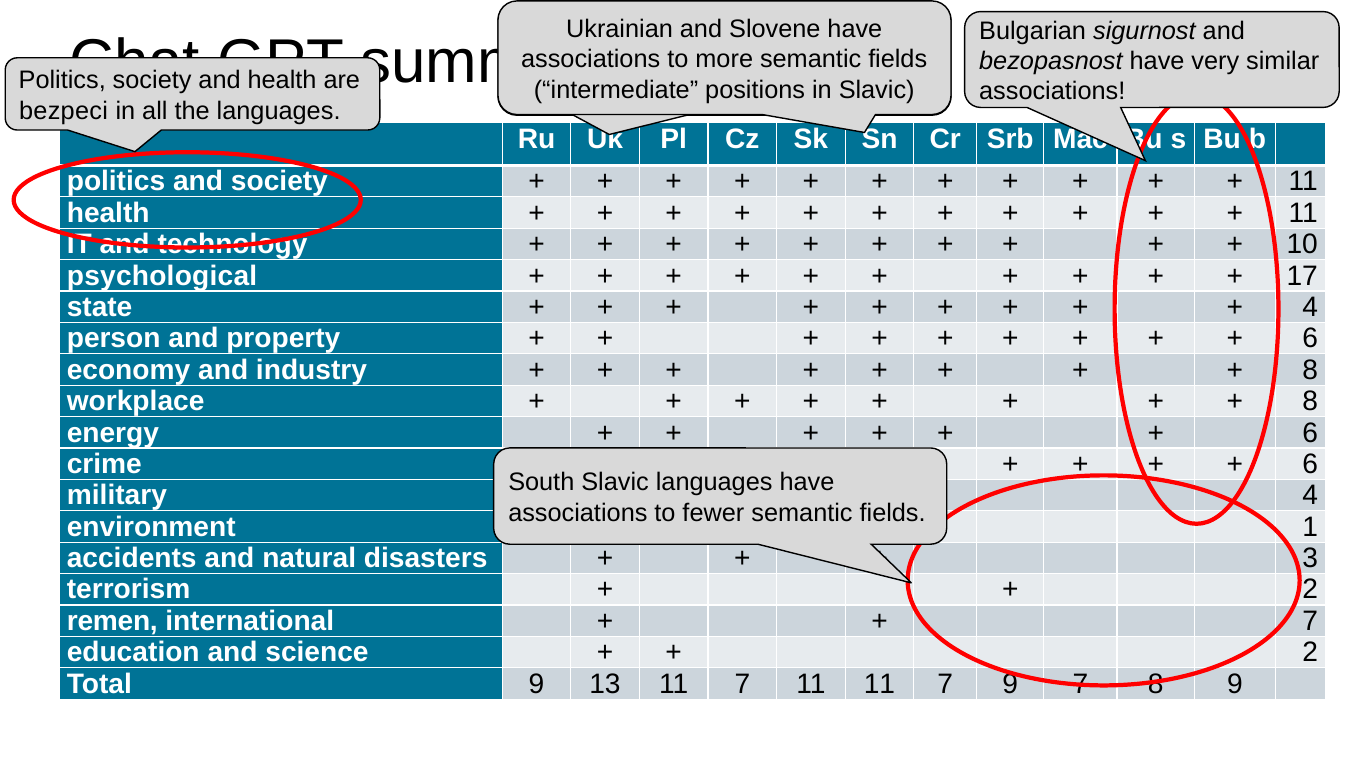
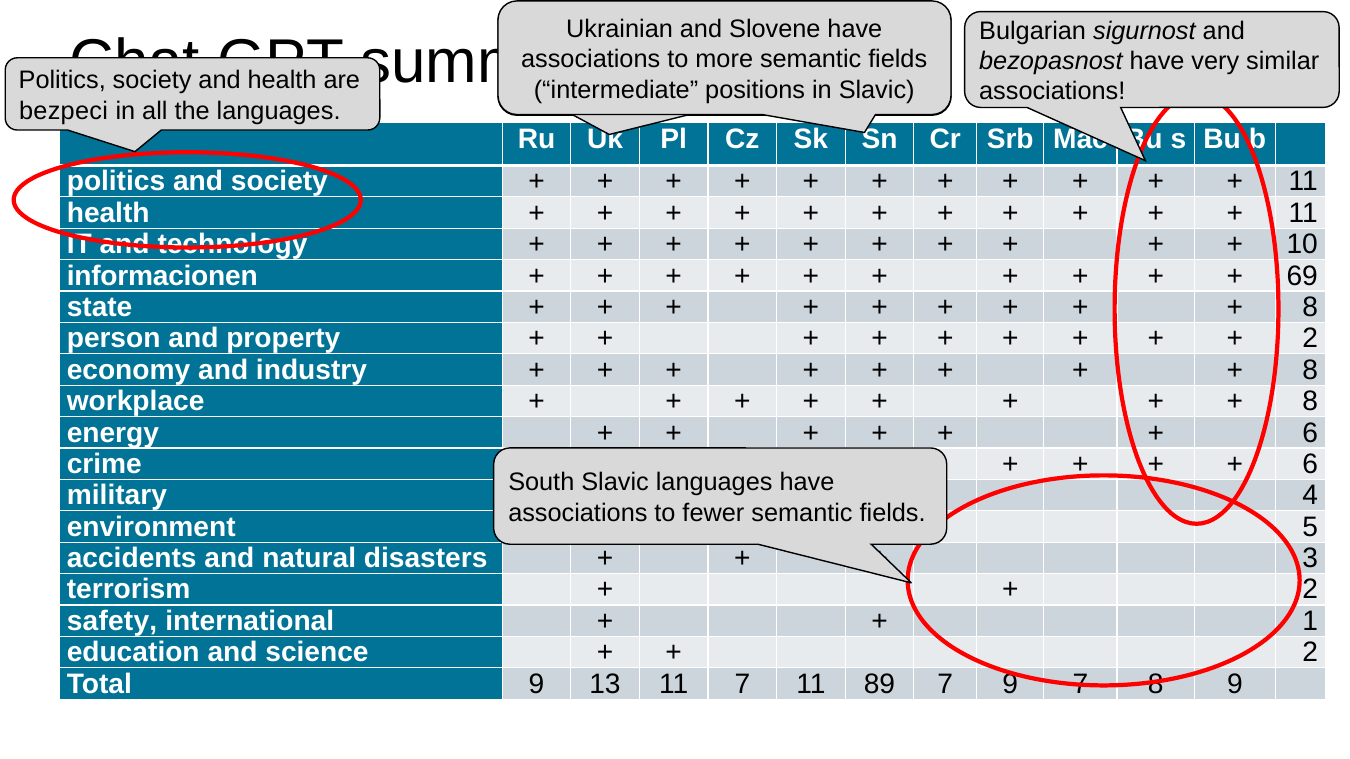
psychological: psychological -> informacionen (162, 276)
17: 17 -> 69 (1302, 276)
4: 4 -> 8 (1310, 307)
6: 6 -> 2 (1310, 339)
1: 1 -> 5 (1310, 527)
remen: remen -> safety (112, 621)
7: 7 -> 1 (1310, 621)
11 11: 11 -> 89 (879, 684)
